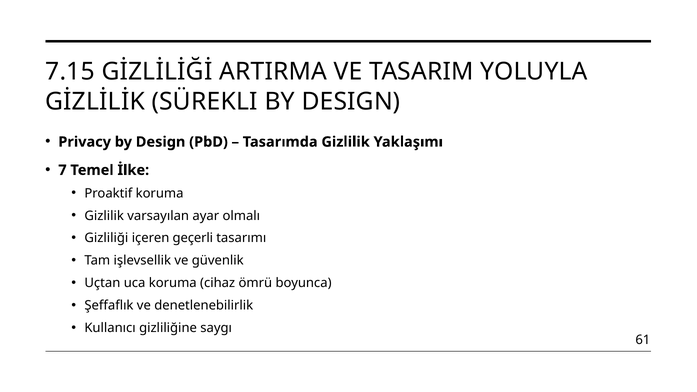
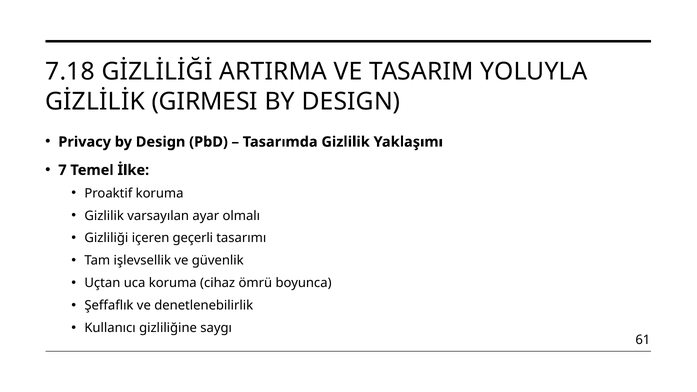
7.15: 7.15 -> 7.18 (70, 72)
SÜREKLI: SÜREKLI -> GIRMESI (205, 101)
